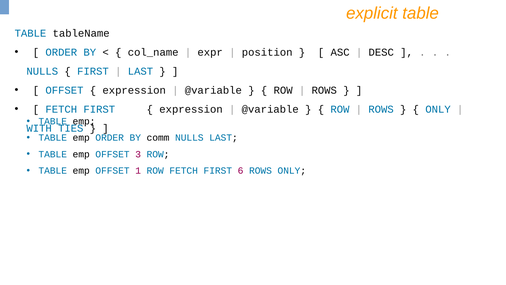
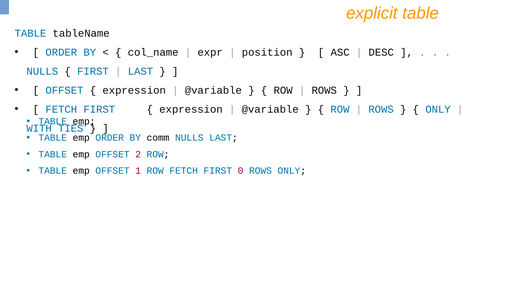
3: 3 -> 2 (138, 154)
6: 6 -> 0 (241, 171)
